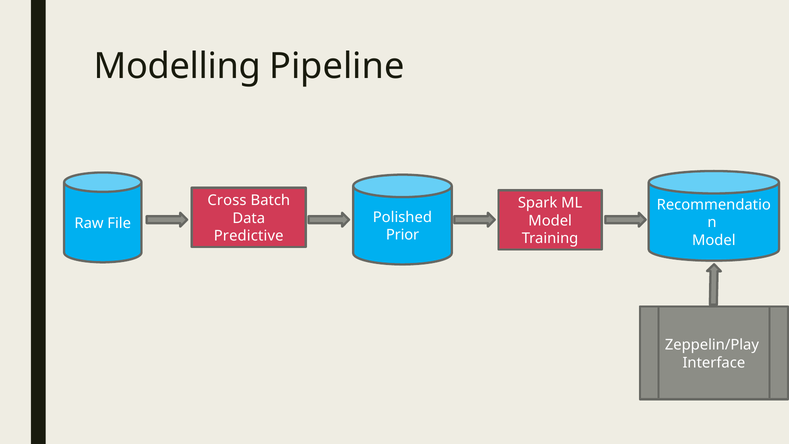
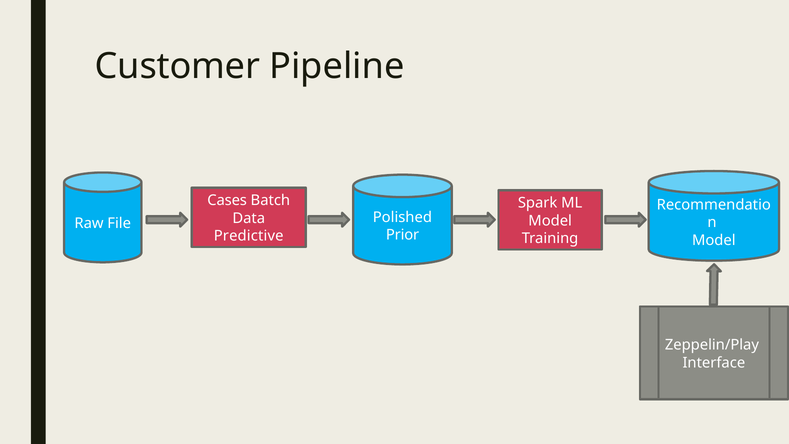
Modelling: Modelling -> Customer (177, 66)
Cross: Cross -> Cases (227, 201)
